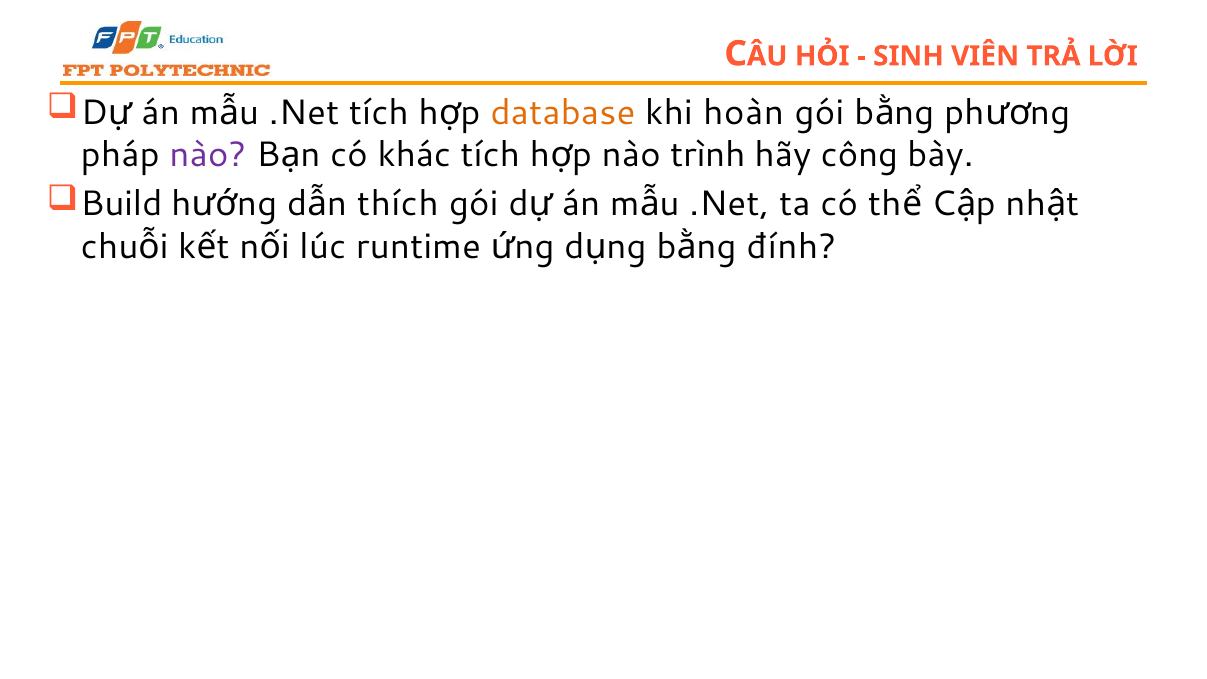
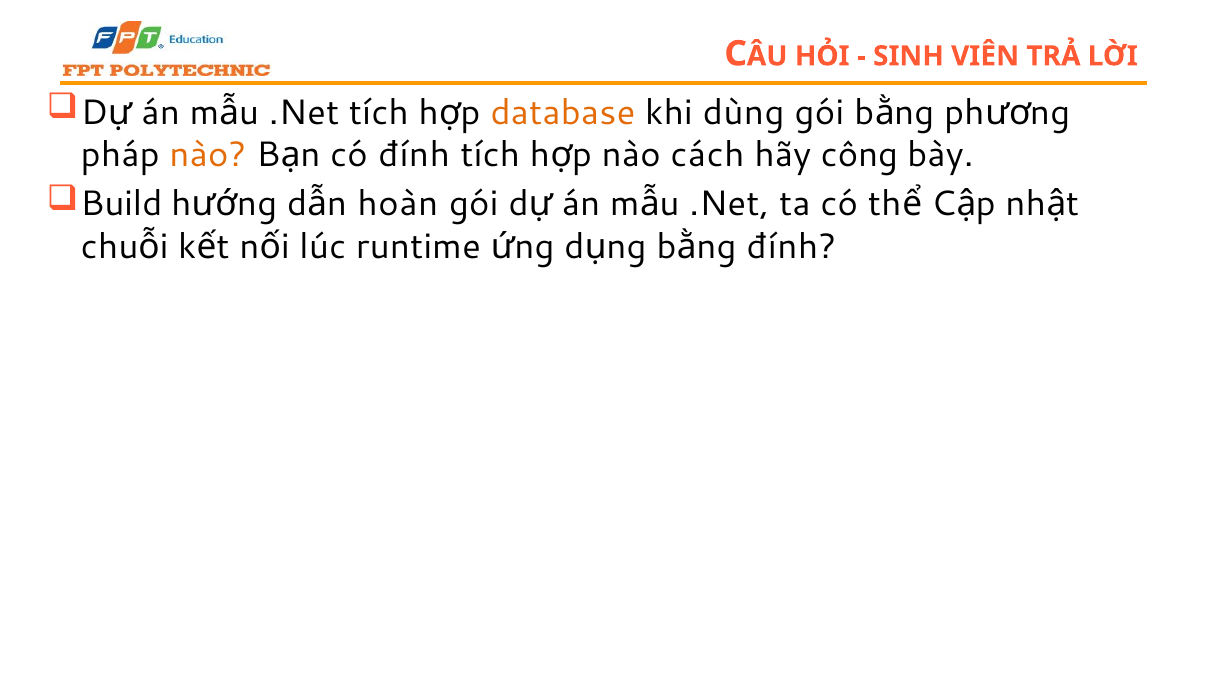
hoàn: hoàn -> dùng (744, 113)
nào colour: purple -> orange (208, 155)
có khác: khác -> đính (414, 155)
trình: trình -> cách (708, 155)
thích: thích -> hoàn (398, 204)
